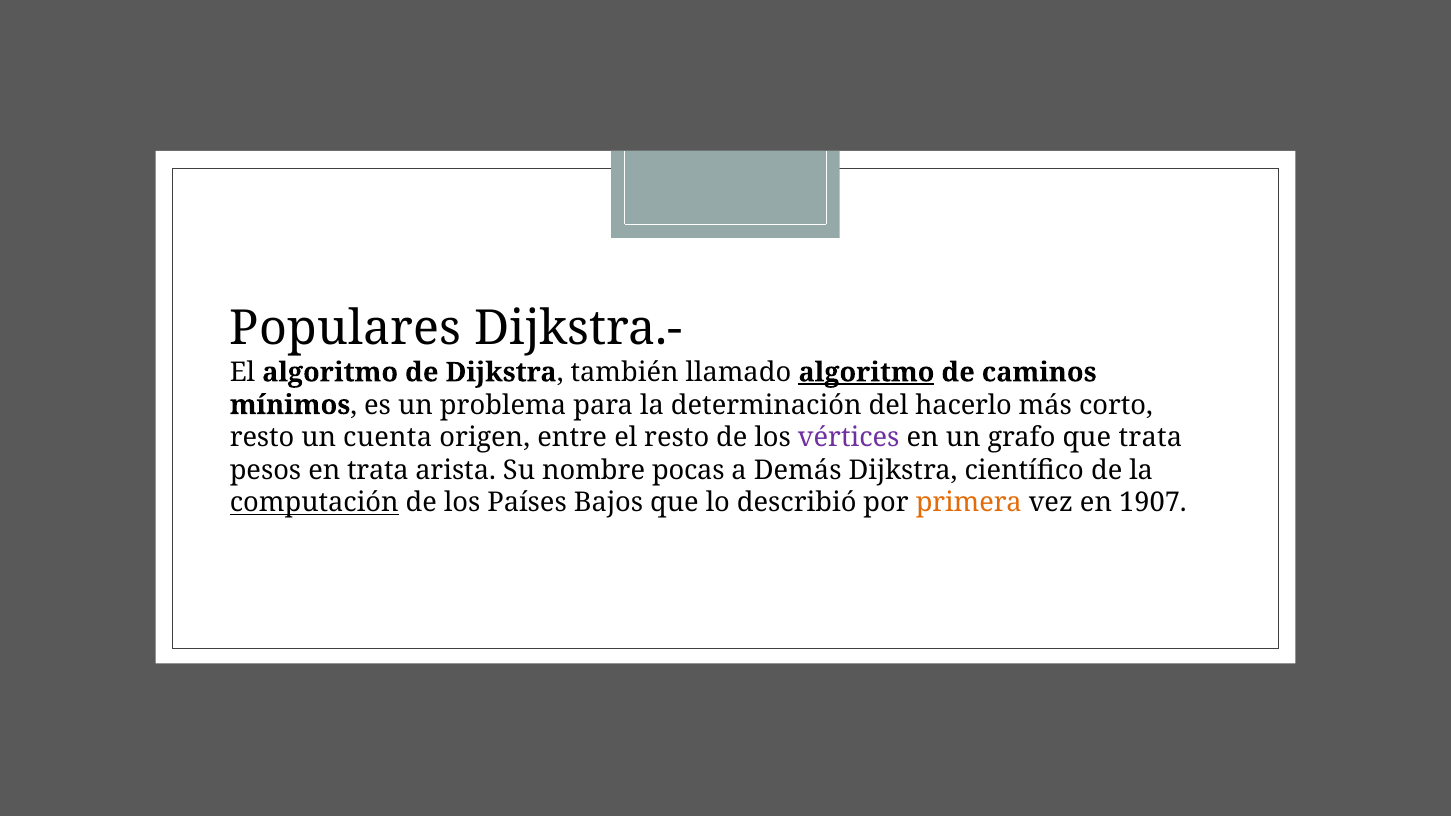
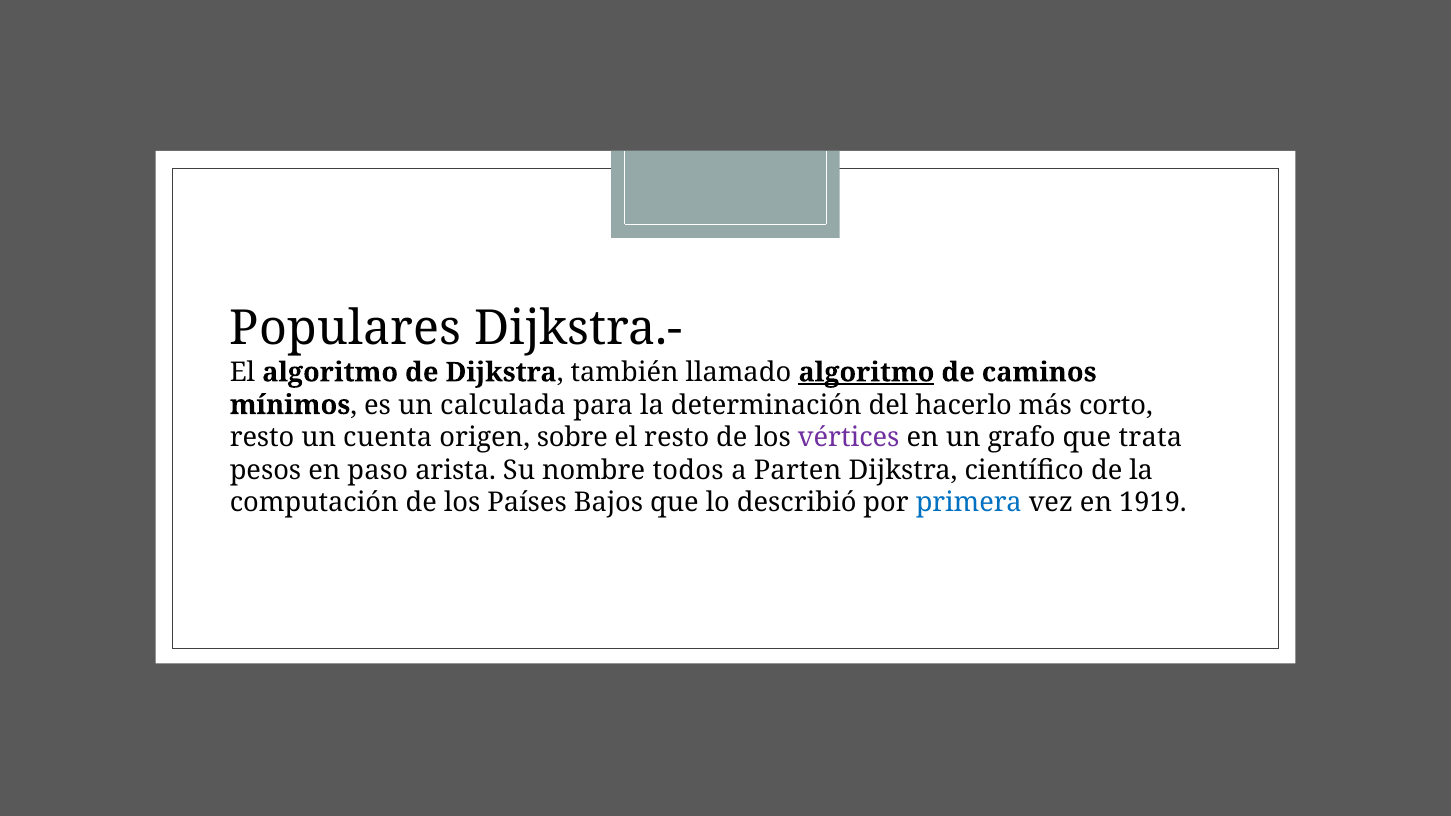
problema: problema -> calculada (503, 405)
entre: entre -> sobre (572, 438)
en trata: trata -> paso (378, 470)
pocas: pocas -> todos (688, 470)
Demás: Demás -> Parten (798, 470)
computación underline: present -> none (314, 503)
primera colour: orange -> blue (969, 503)
1907: 1907 -> 1919 (1153, 503)
